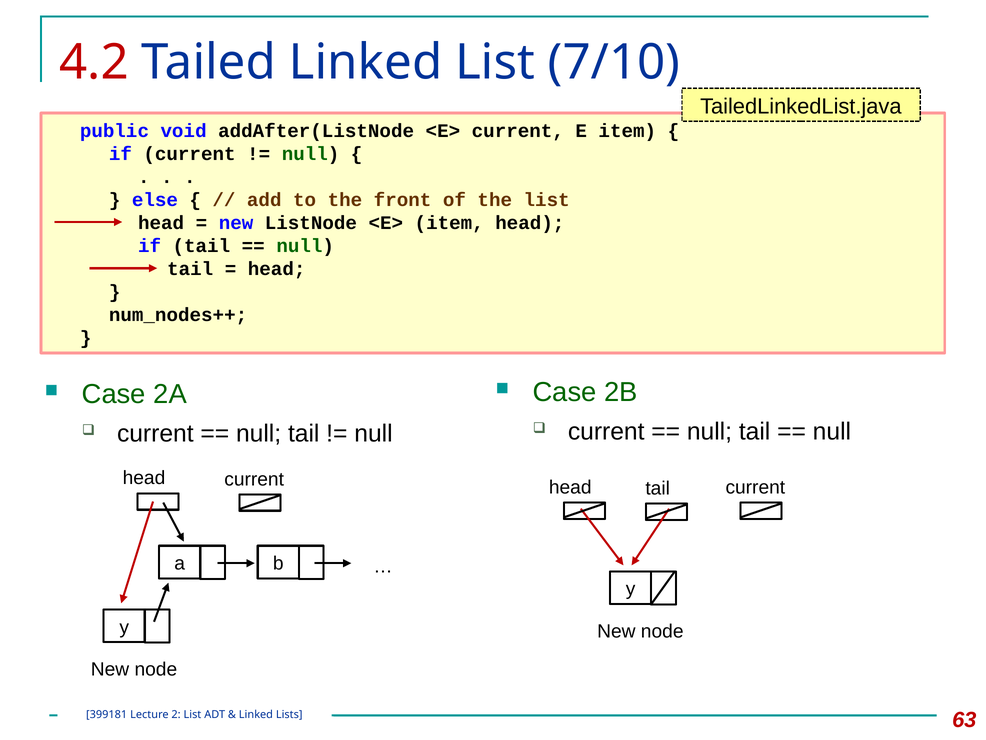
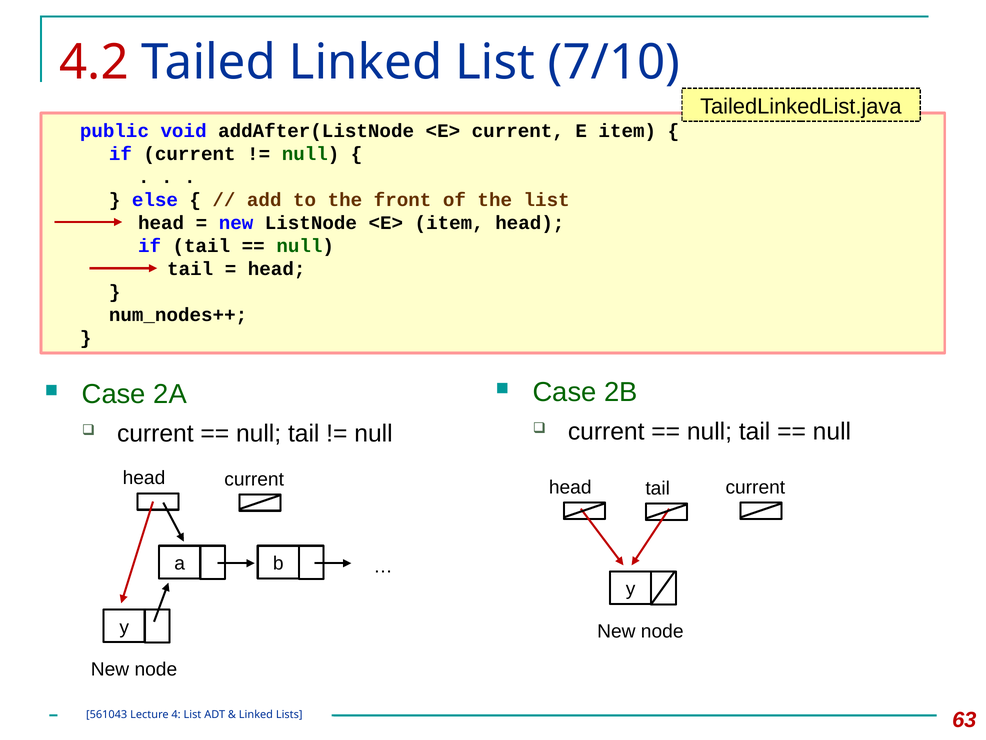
399181: 399181 -> 561043 (107, 714)
2: 2 -> 4 (176, 714)
